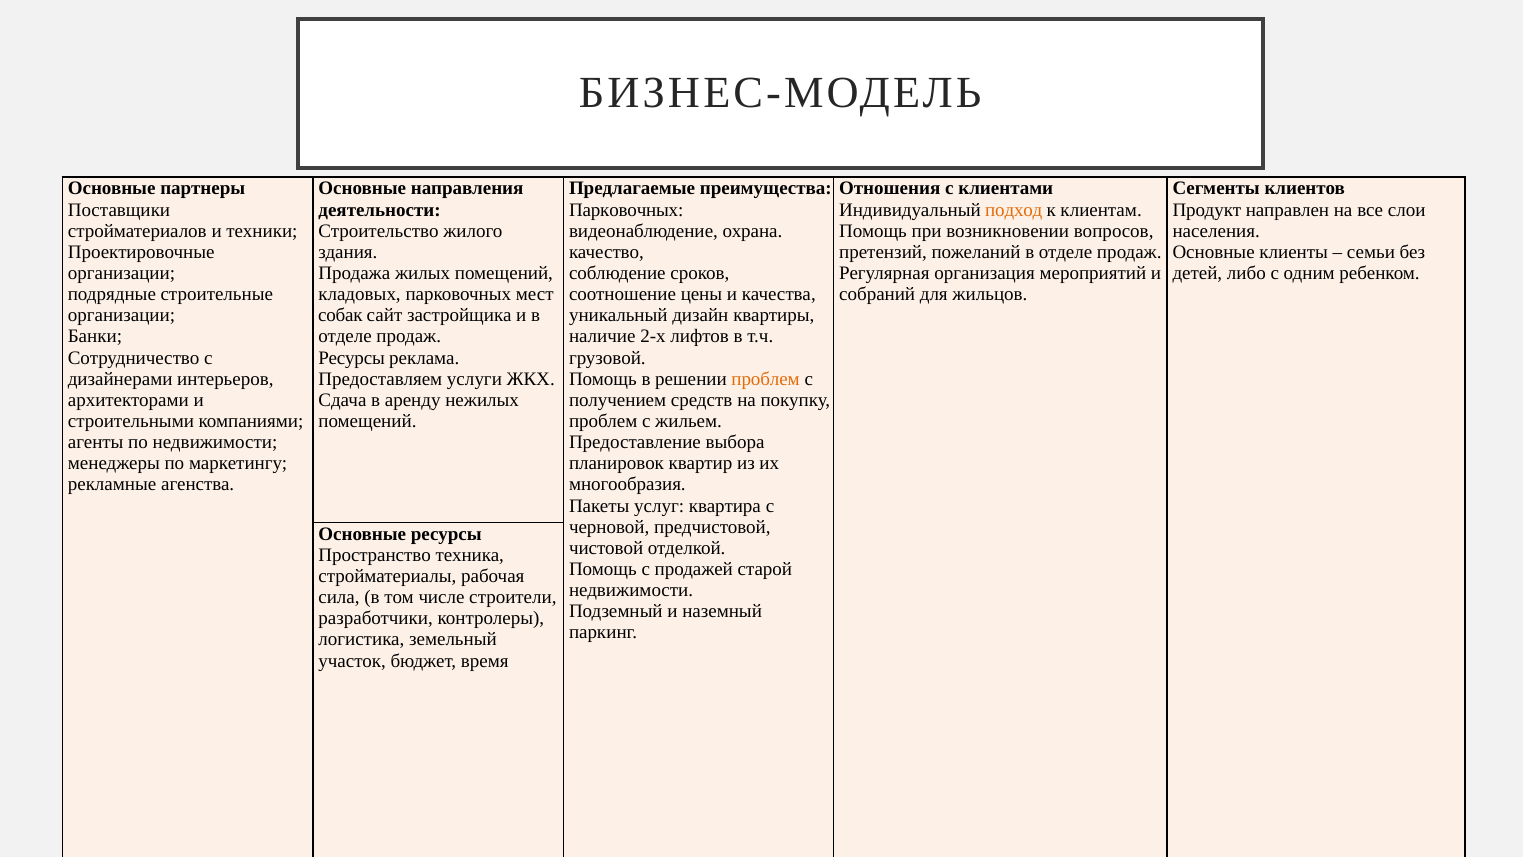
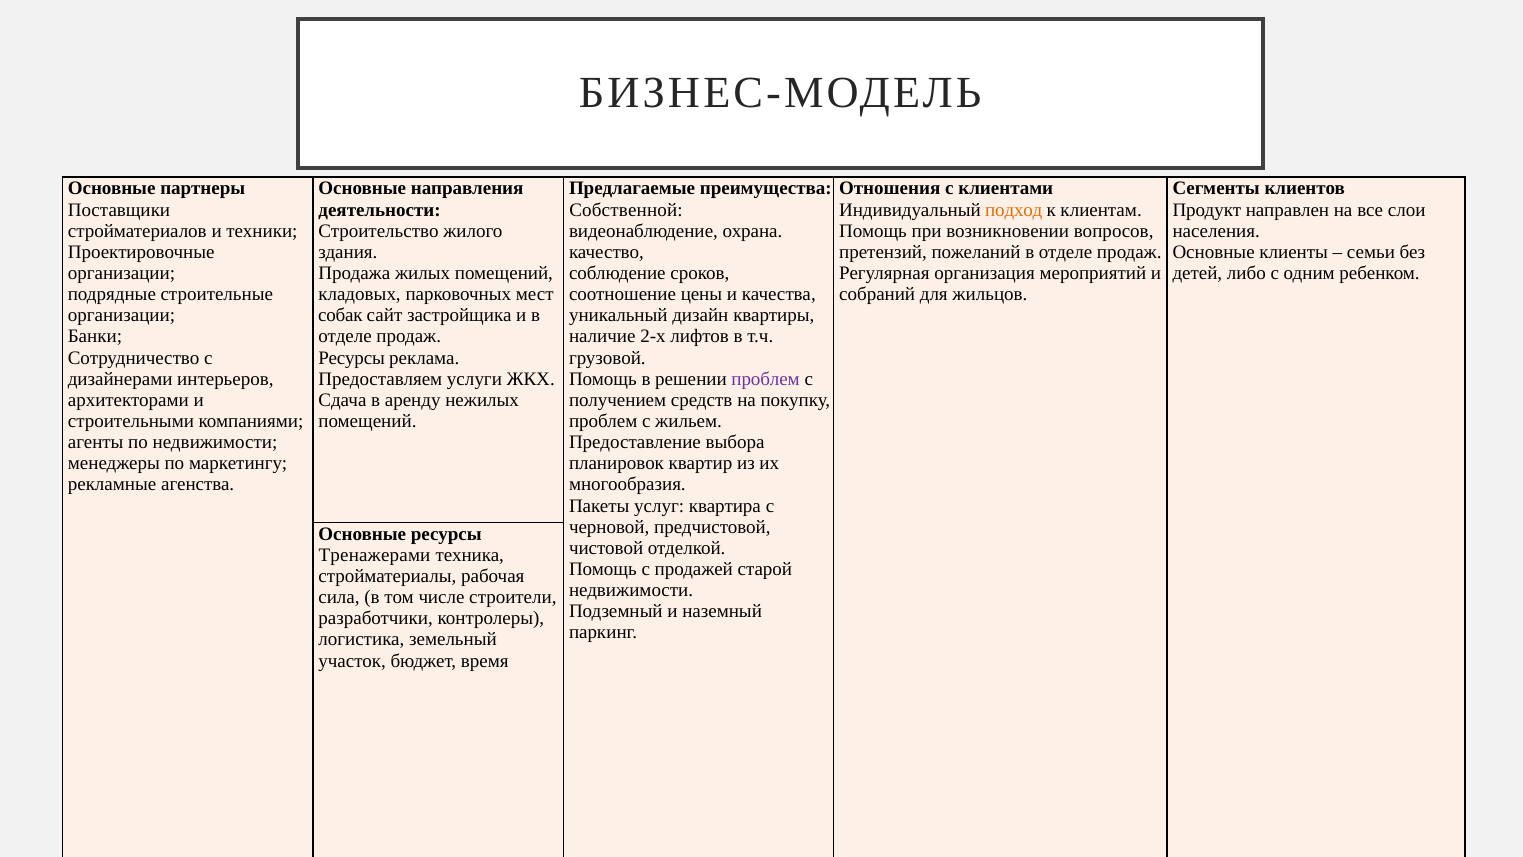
Парковочных: Парковочных -> Собственной (626, 210)
проблем colour: orange -> purple (766, 379)
Пространство: Пространство -> Тренажерами (375, 555)
